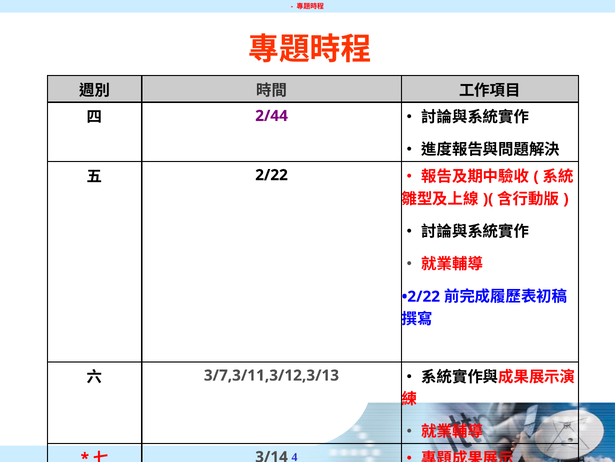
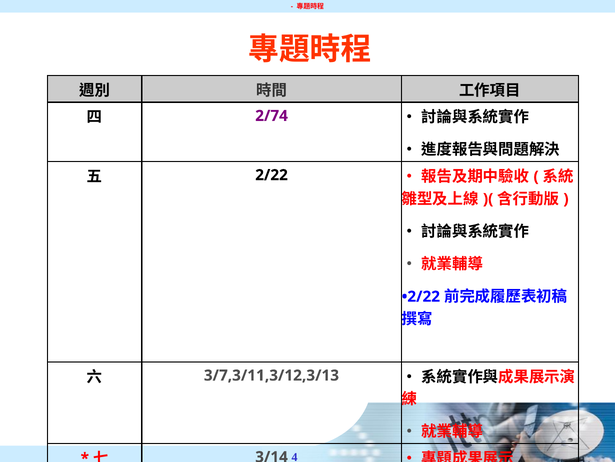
2/44: 2/44 -> 2/74 (272, 116)
